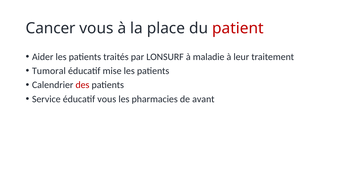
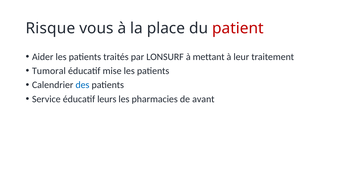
Cancer: Cancer -> Risque (50, 28)
maladie: maladie -> mettant (209, 57)
des colour: red -> blue (82, 85)
éducatif vous: vous -> leurs (107, 99)
